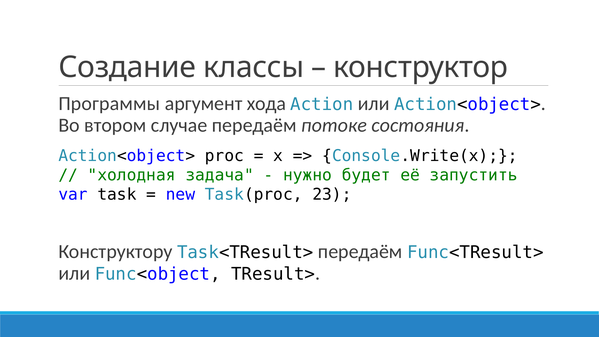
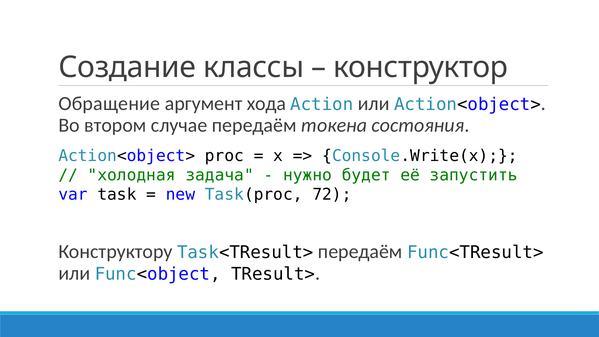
Программы: Программы -> Обращение (109, 104)
потоке: потоке -> токена (334, 125)
23: 23 -> 72 (332, 195)
